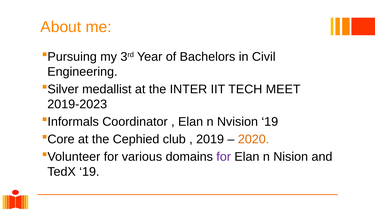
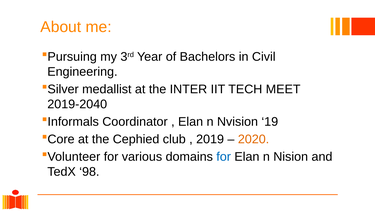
2019-2023: 2019-2023 -> 2019-2040 (77, 104)
for colour: purple -> blue (224, 157)
TedX 19: 19 -> 98 (89, 172)
